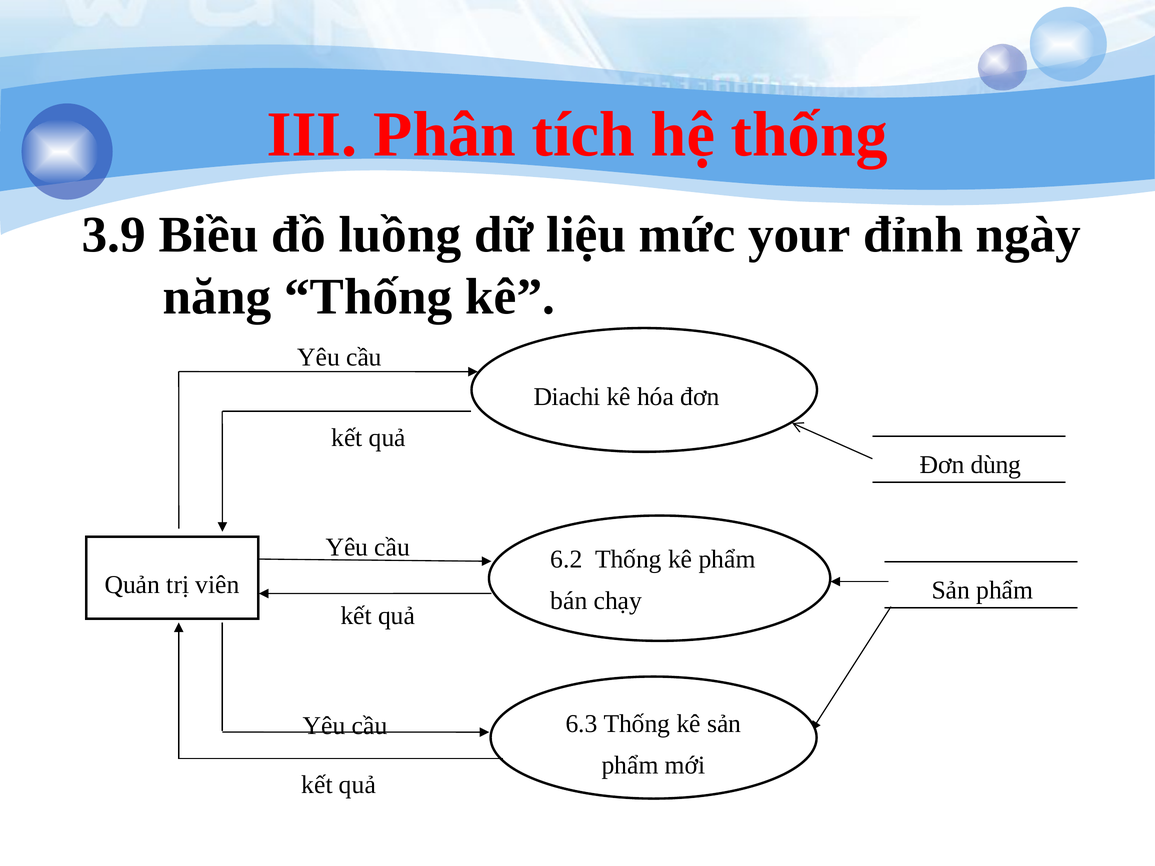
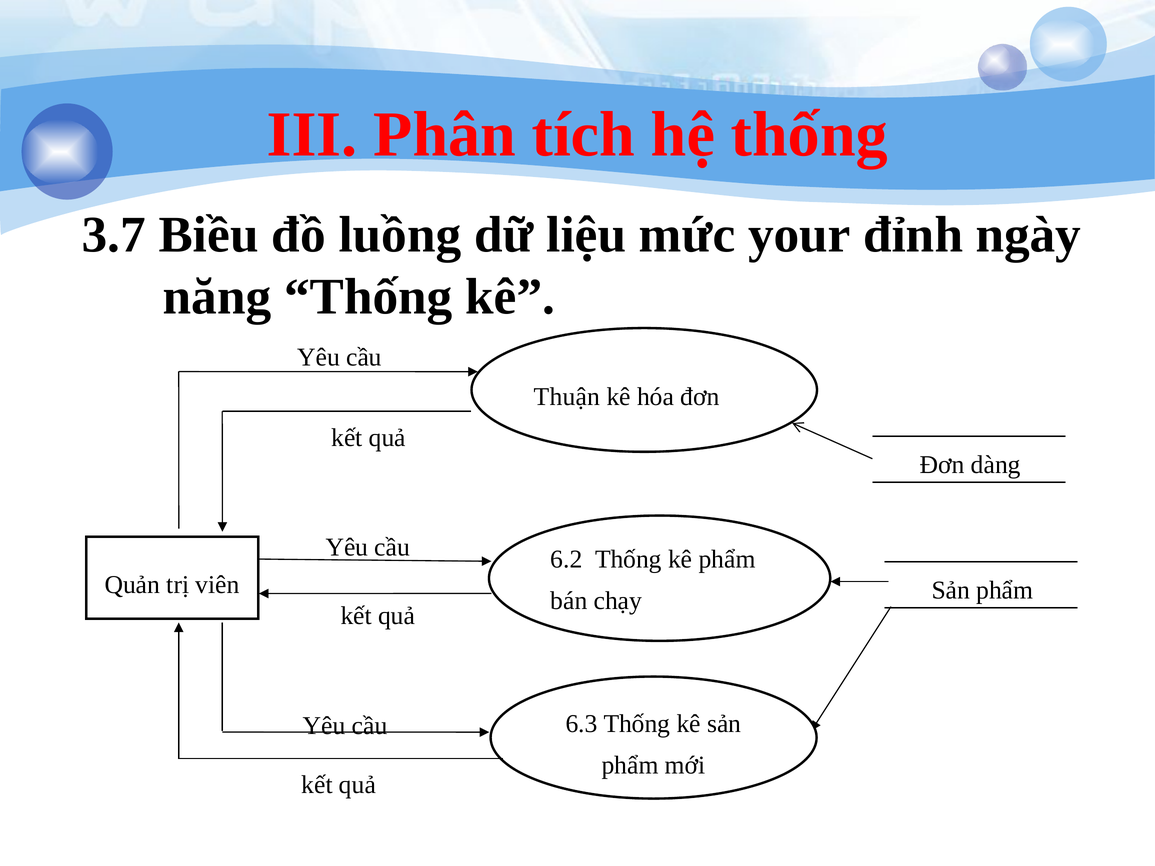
3.9: 3.9 -> 3.7 (114, 235)
Diachi: Diachi -> Thuận (567, 397)
dùng: dùng -> dàng (996, 465)
